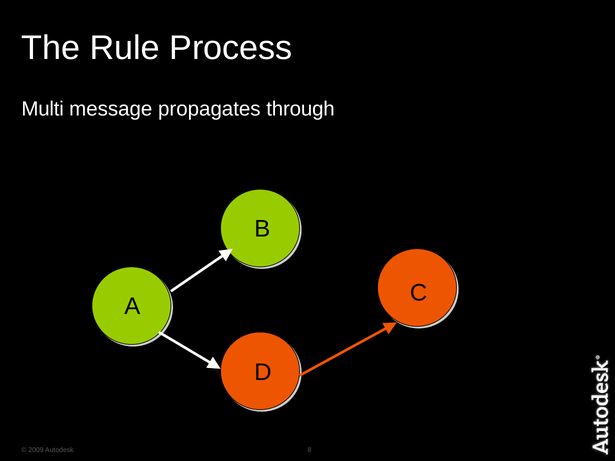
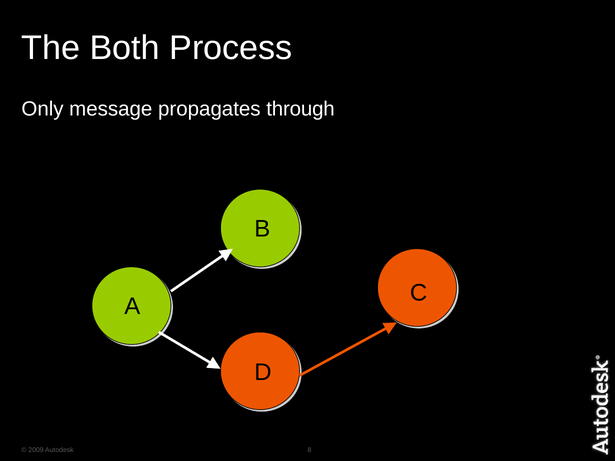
Rule: Rule -> Both (125, 48)
Multi: Multi -> Only (43, 109)
